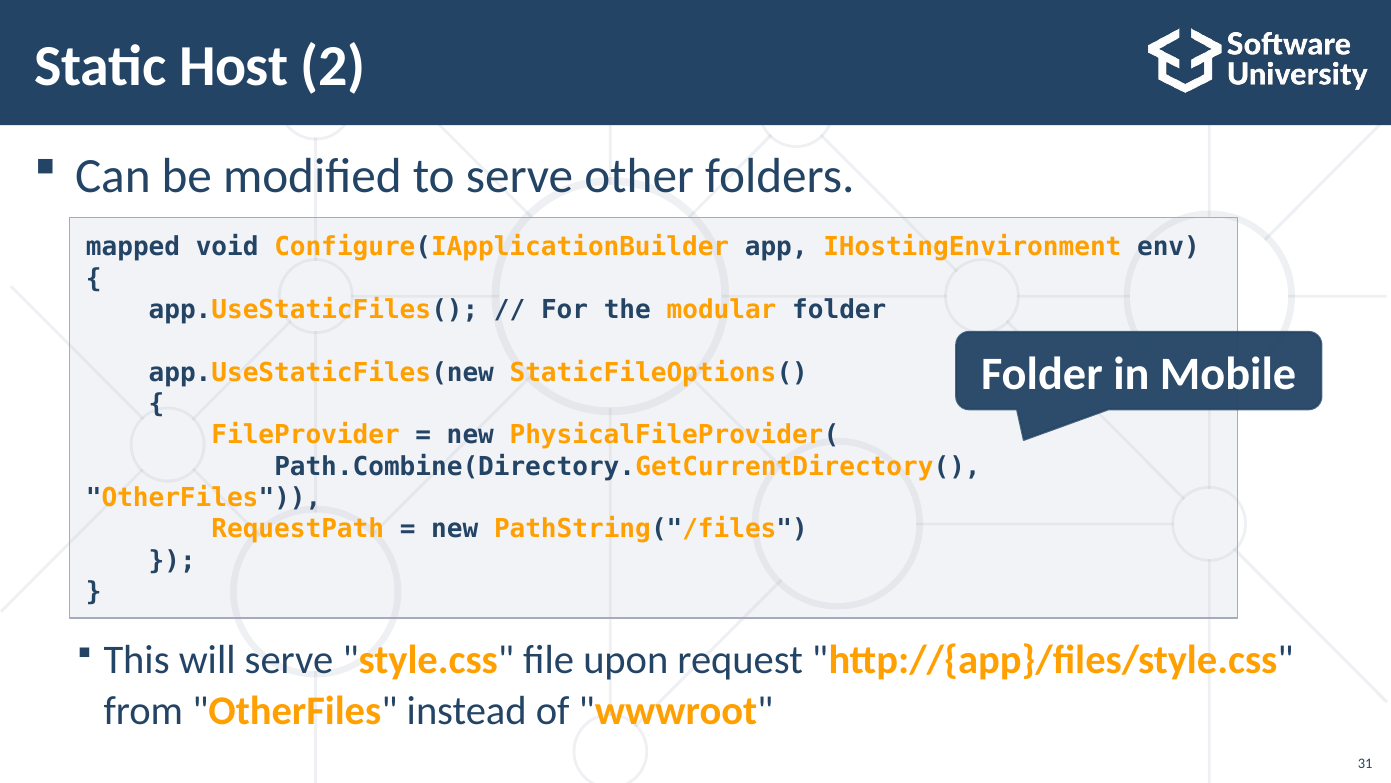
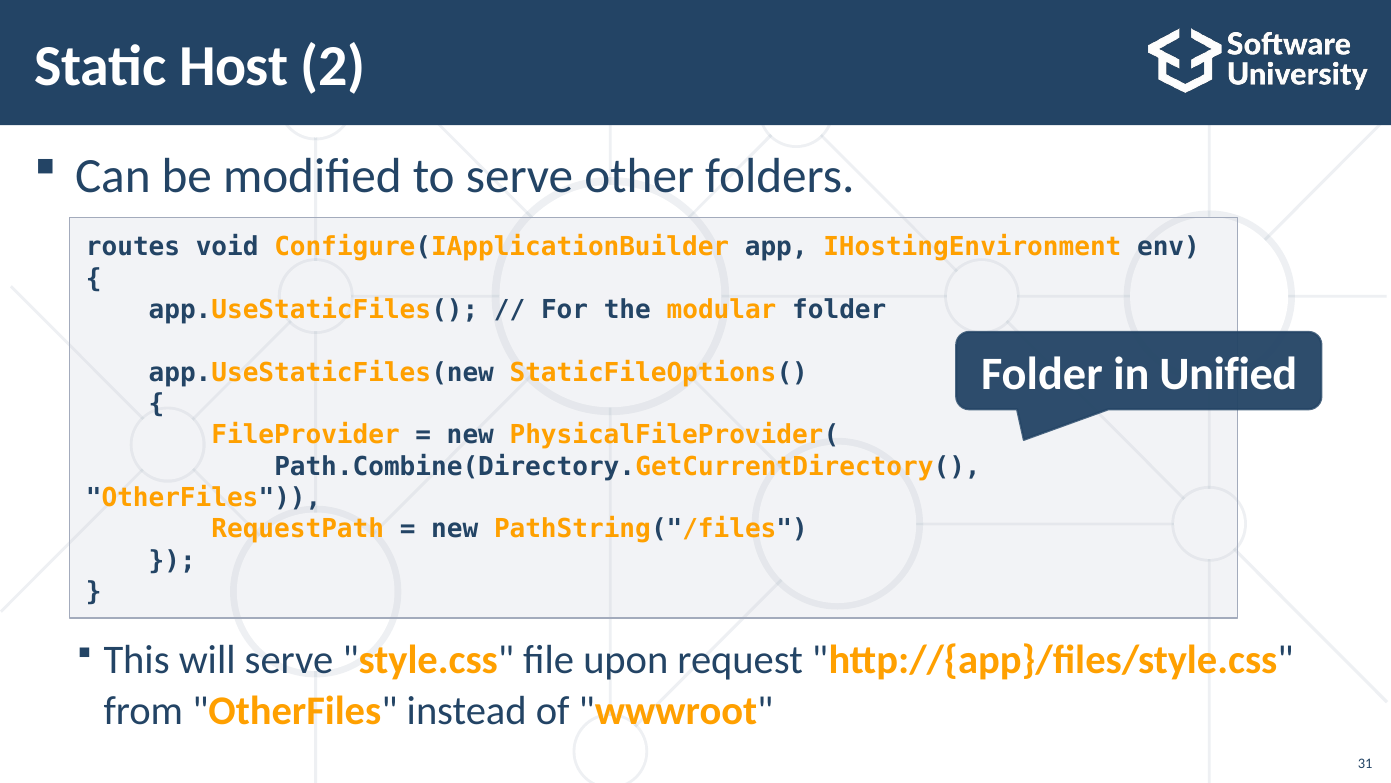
mapped: mapped -> routes (133, 247)
Mobile: Mobile -> Unified (1228, 374)
